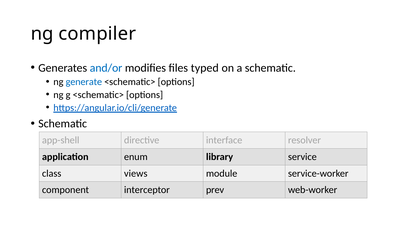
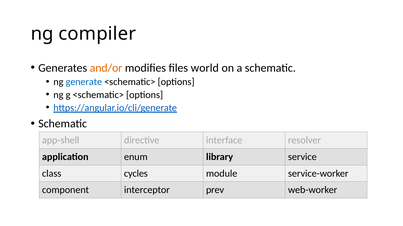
and/or colour: blue -> orange (106, 68)
typed: typed -> world (205, 68)
views: views -> cycles (136, 174)
